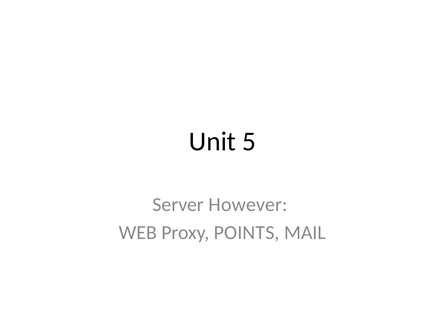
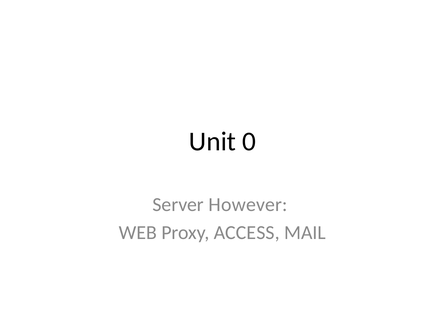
5: 5 -> 0 (249, 141)
POINTS: POINTS -> ACCESS (247, 232)
